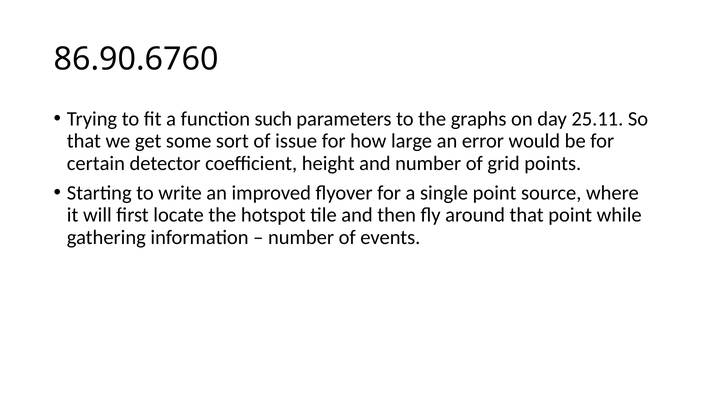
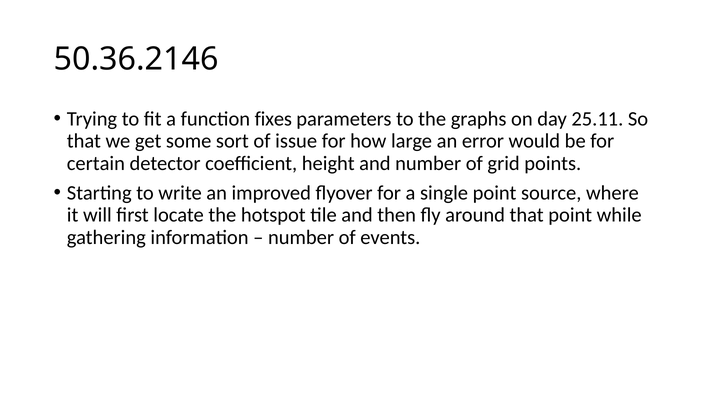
86.90.6760: 86.90.6760 -> 50.36.2146 (136, 59)
such: such -> fixes (273, 119)
